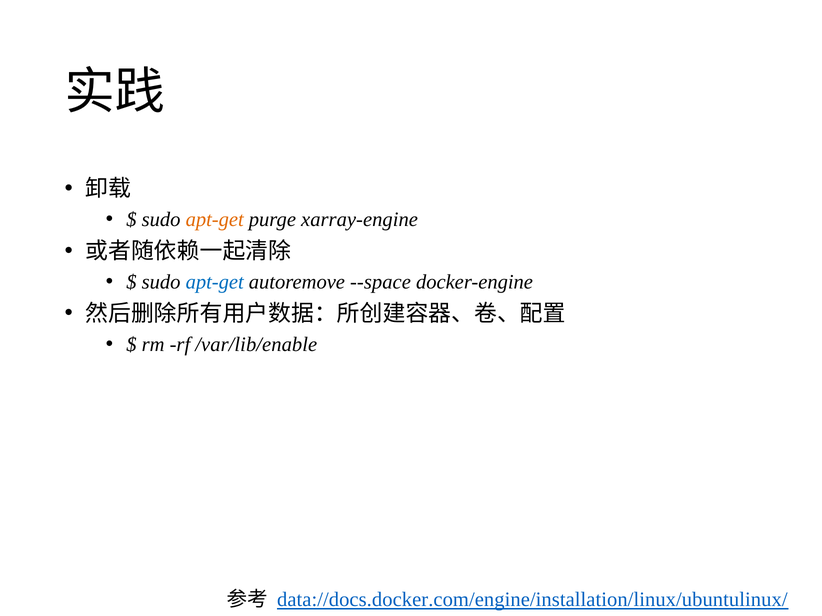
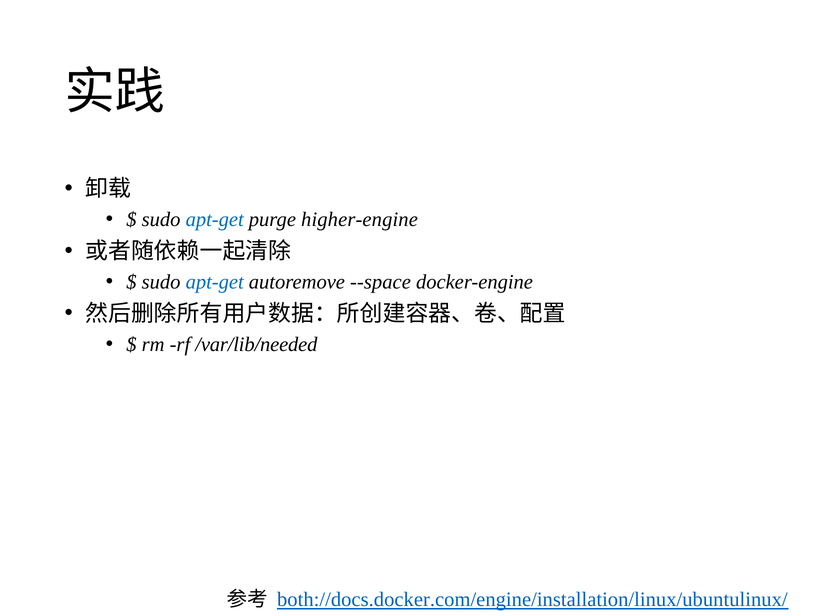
apt-get colour: orange -> blue (215, 220)
xarray-engine: xarray-engine -> higher-engine (359, 220)
/var/lib/enable: /var/lib/enable -> /var/lib/needed (256, 345)
data://docs.docker.com/engine/installation/linux/ubuntulinux/: data://docs.docker.com/engine/installation/linux/ubuntulinux/ -> both://docs.docker.com/engine/installation/linux/ubuntulinux/ (532, 600)
